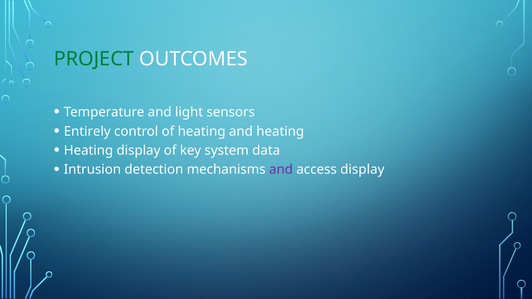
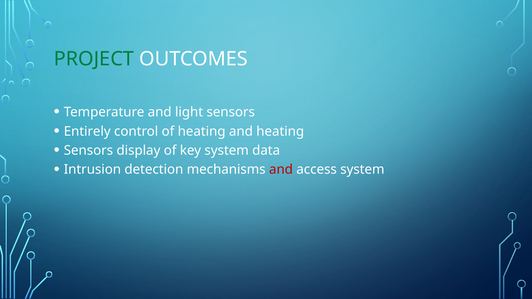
Heating: Heating -> Sensors (88, 151)
and colour: purple -> red (281, 170)
access display: display -> system (362, 170)
